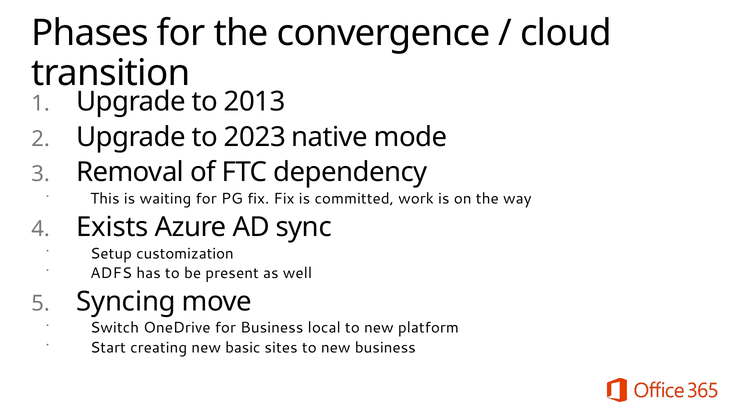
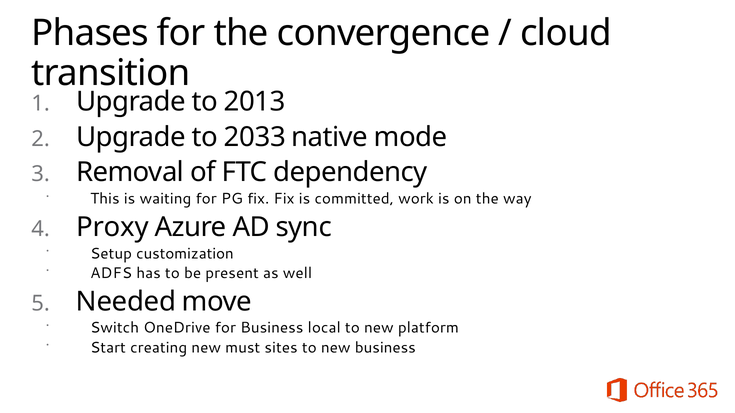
2023: 2023 -> 2033 (255, 137)
Exists: Exists -> Proxy (112, 228)
Syncing: Syncing -> Needed (126, 302)
basic: basic -> must (243, 348)
